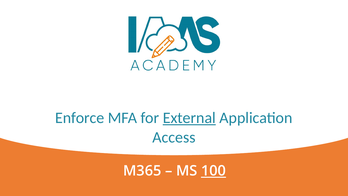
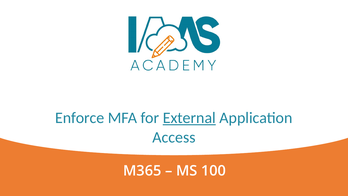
100 underline: present -> none (214, 171)
